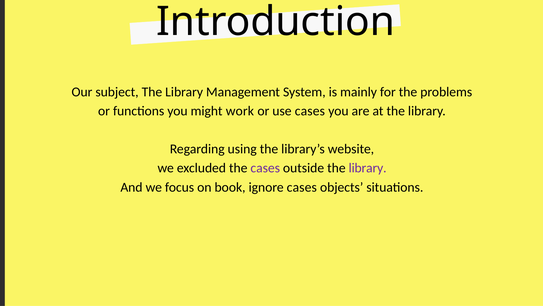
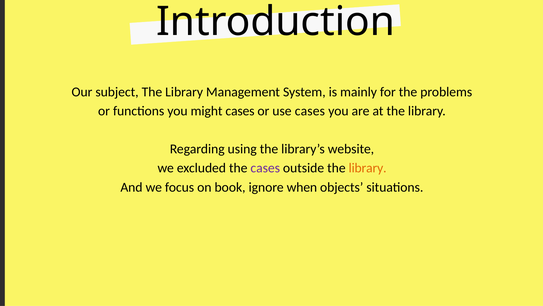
might work: work -> cases (240, 111)
library colour: purple -> orange (368, 168)
ignore cases: cases -> when (302, 187)
